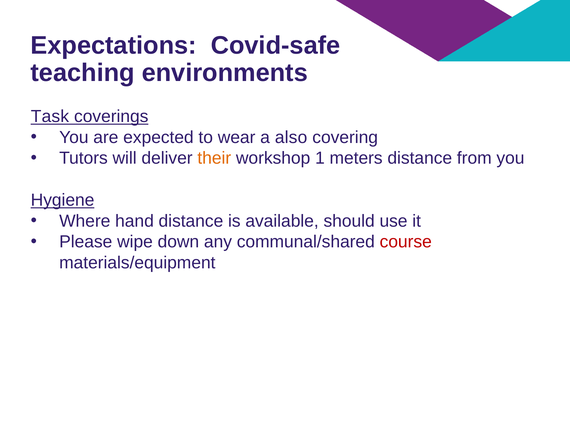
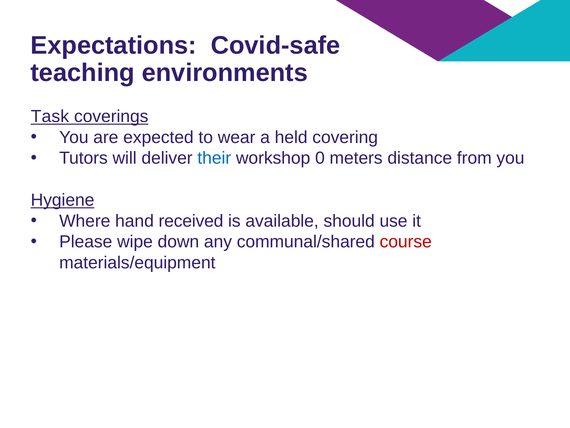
also: also -> held (291, 137)
their colour: orange -> blue (214, 158)
1: 1 -> 0 (320, 158)
hand distance: distance -> received (191, 221)
